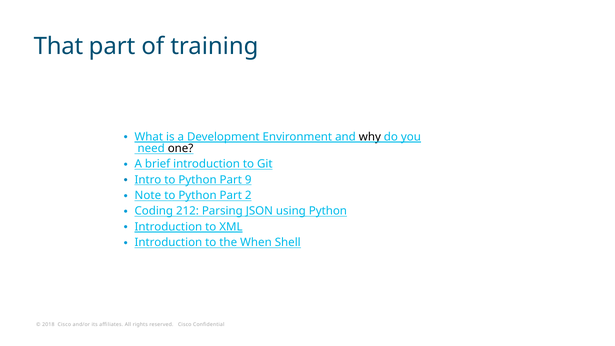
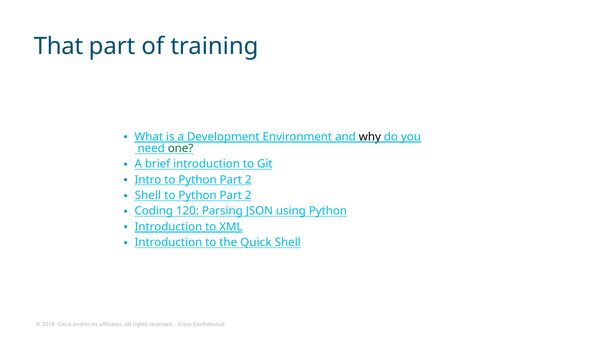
one colour: black -> green (181, 148)
9: 9 -> 2 (248, 180)
Note: Note -> Shell (148, 195)
212: 212 -> 120 (187, 211)
When: When -> Quick (256, 242)
